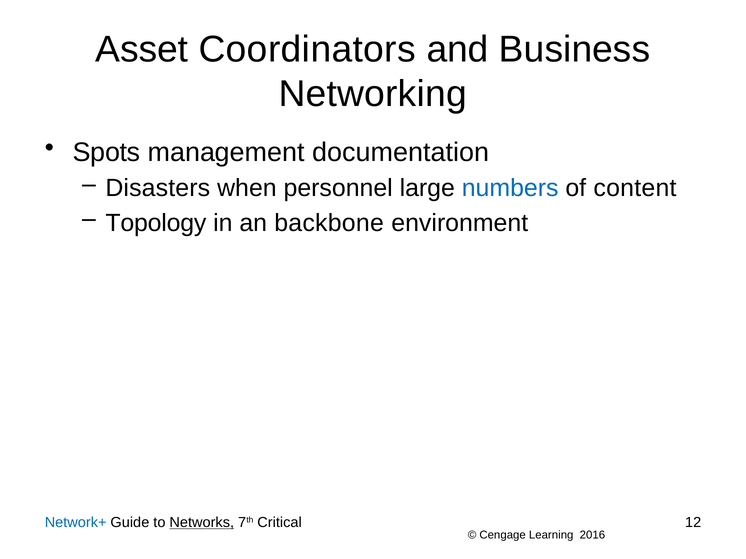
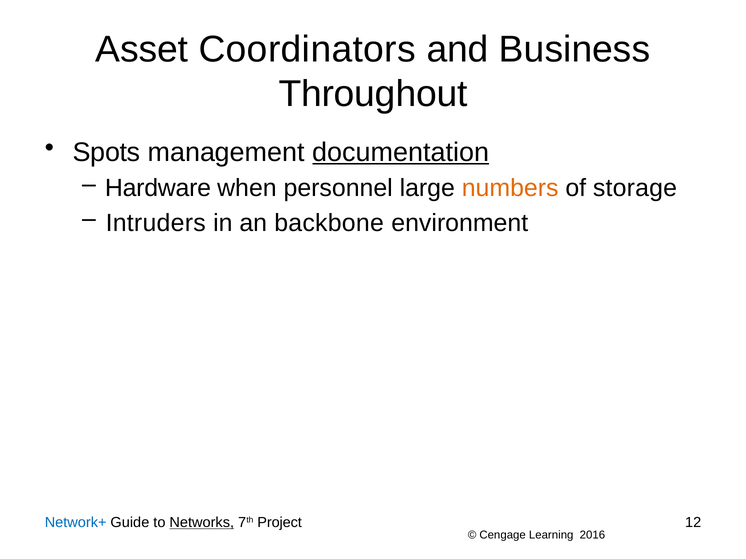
Networking: Networking -> Throughout (373, 94)
documentation underline: none -> present (401, 152)
Disasters: Disasters -> Hardware (158, 188)
numbers colour: blue -> orange (510, 188)
content: content -> storage (635, 188)
Topology: Topology -> Intruders (156, 223)
Critical: Critical -> Project (280, 523)
